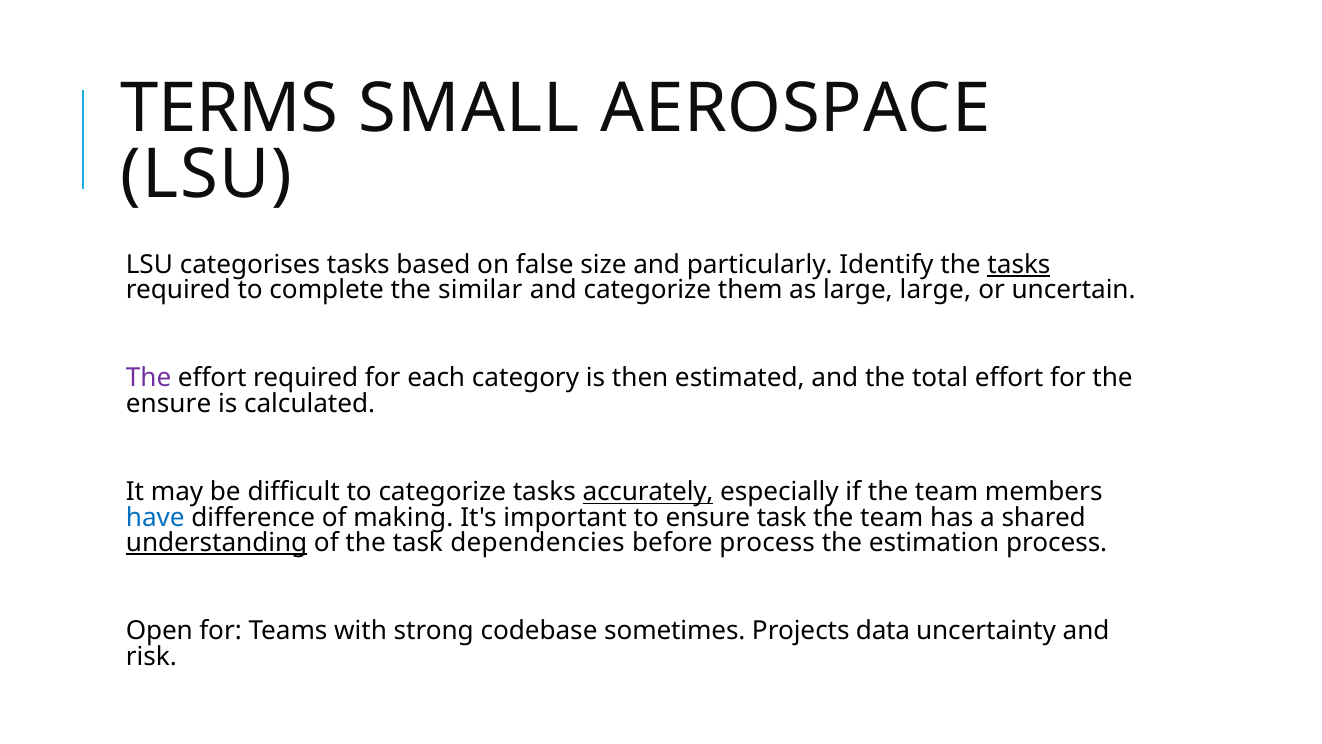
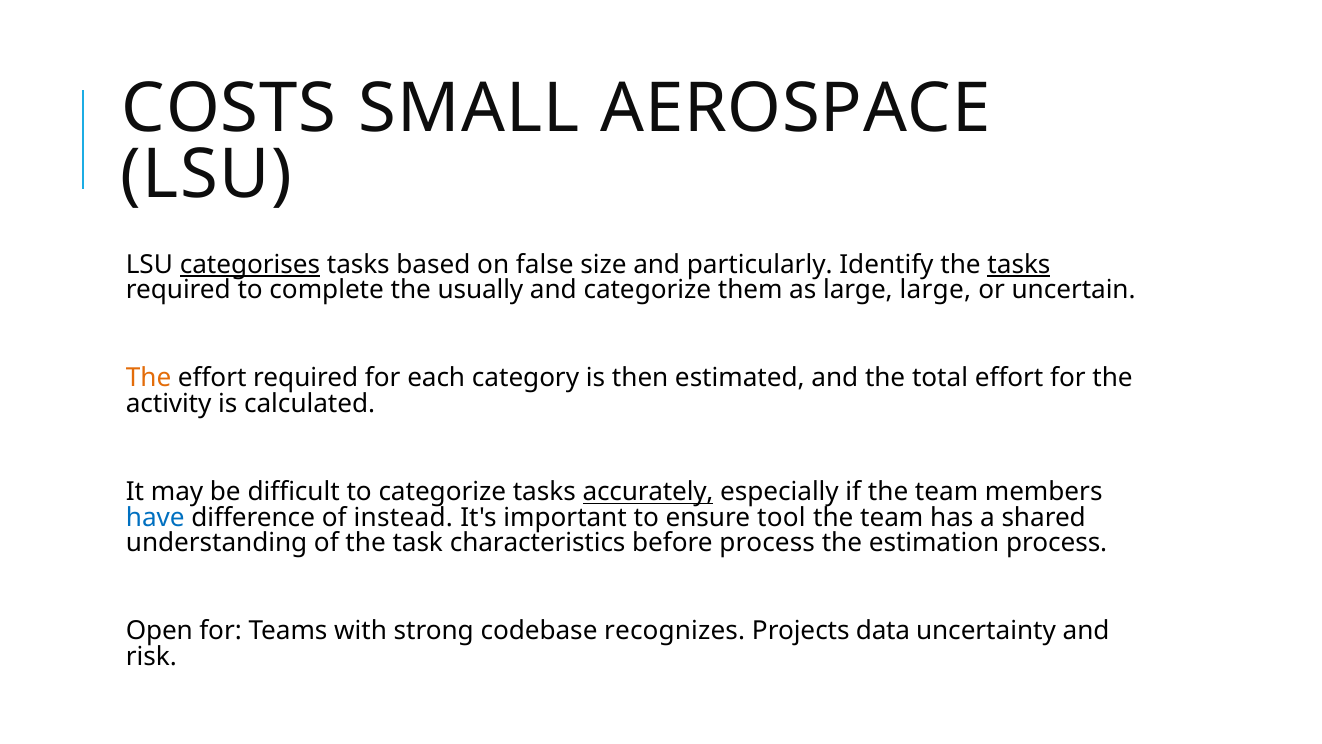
TERMS: TERMS -> COSTS (229, 109)
categorises underline: none -> present (250, 265)
similar: similar -> usually (480, 290)
The colour: purple -> orange (149, 378)
ensure: ensure -> activity (169, 404)
making: making -> instead (403, 517)
ensure task: task -> tool (781, 517)
understanding underline: present -> none (217, 543)
dependencies: dependencies -> characteristics (538, 543)
sometimes: sometimes -> recognizes (675, 631)
